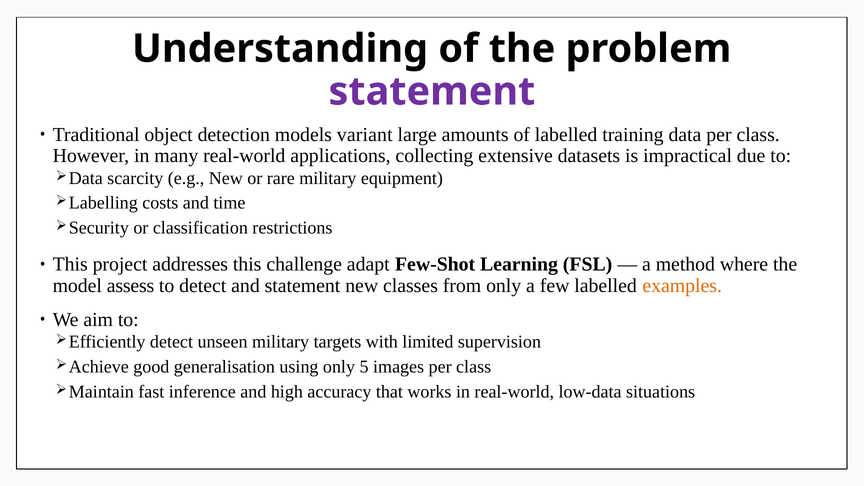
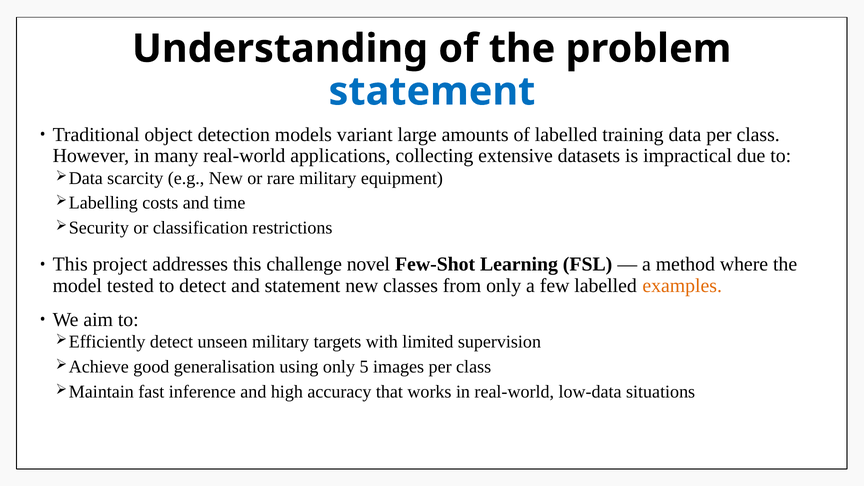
statement colour: purple -> blue (432, 92)
adapt: adapt -> novel (368, 264)
assess: assess -> tested (130, 286)
